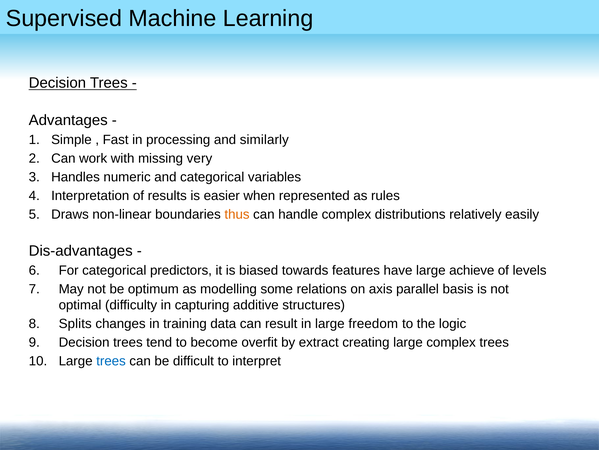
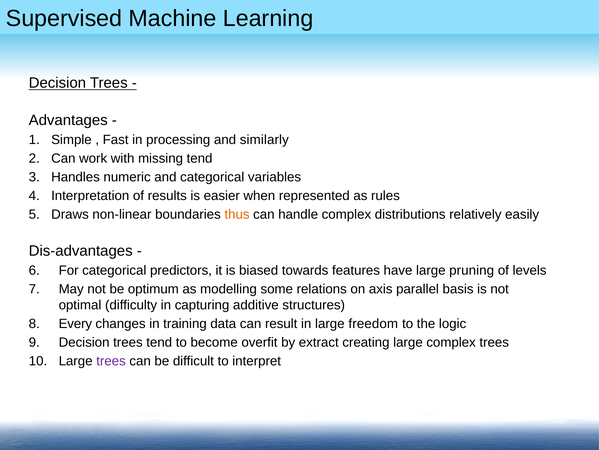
missing very: very -> tend (200, 158)
achieve: achieve -> pruning (472, 270)
Splits: Splits -> Every (75, 323)
trees colour: blue -> purple (111, 361)
